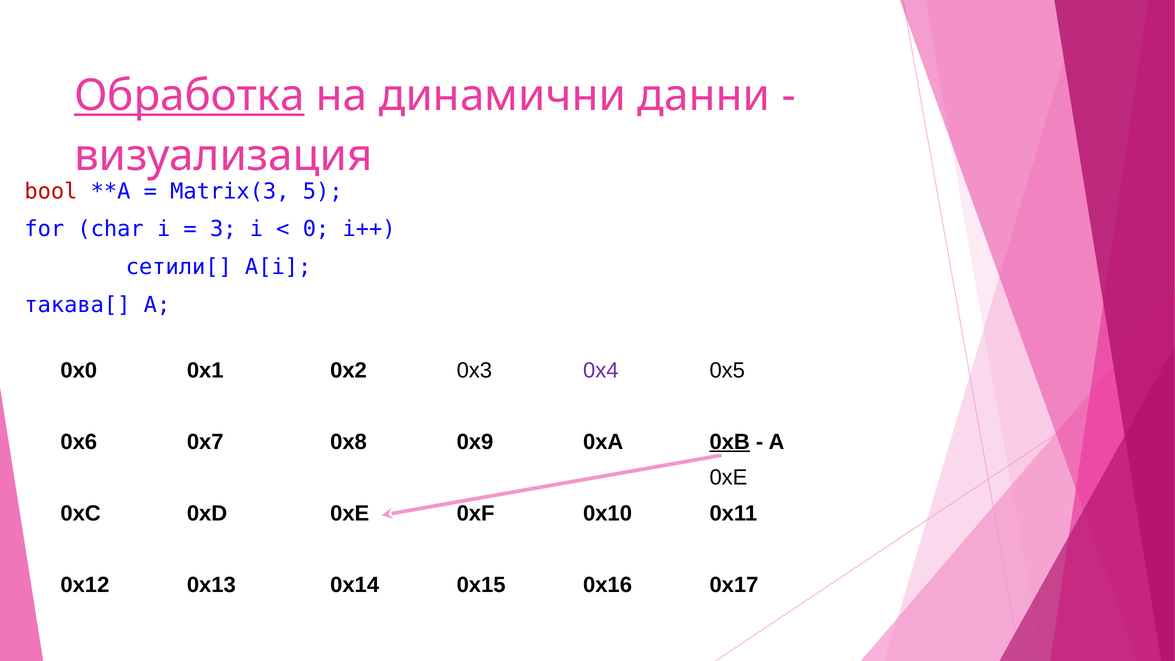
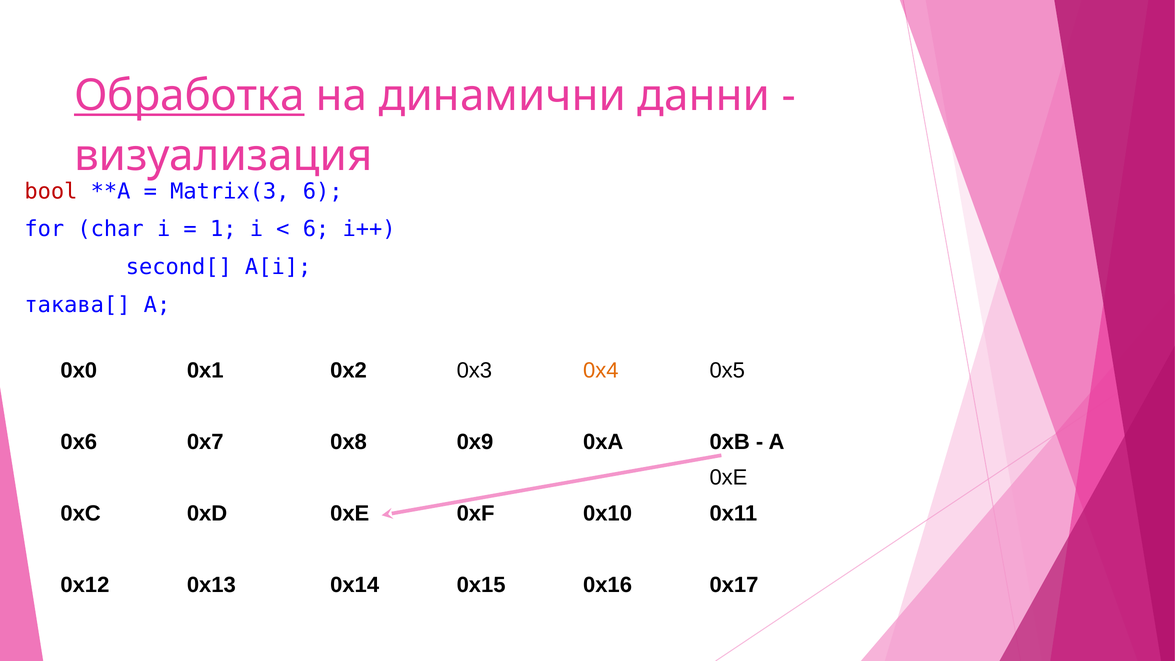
Matrix(3 5: 5 -> 6 (323, 191)
3: 3 -> 1 (223, 229)
0: 0 -> 6 (316, 229)
сетили[: сетили[ -> second[ (179, 267)
0x4 colour: purple -> orange (601, 370)
0xB underline: present -> none (730, 442)
